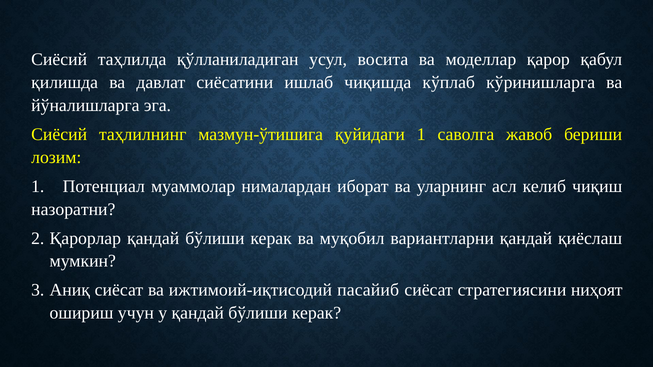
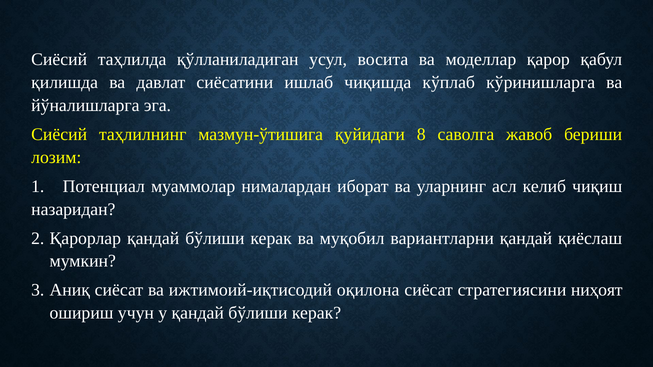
қуйидаги 1: 1 -> 8 (421, 135)
назоратни: назоратни -> назаридан (73, 209)
пасайиб: пасайиб -> оқилона (368, 290)
